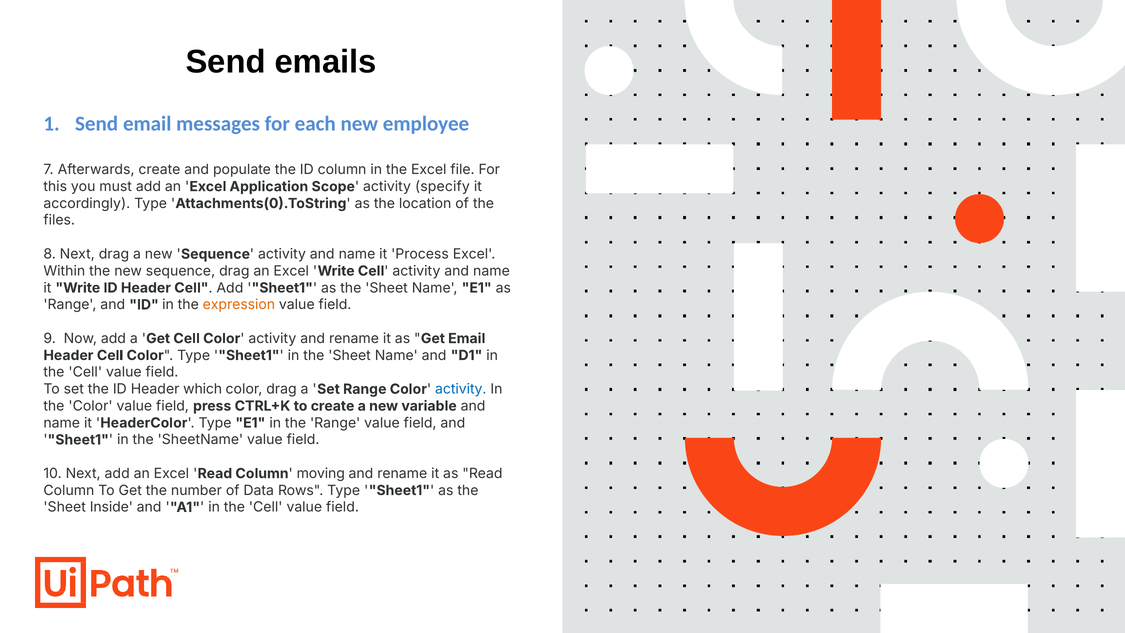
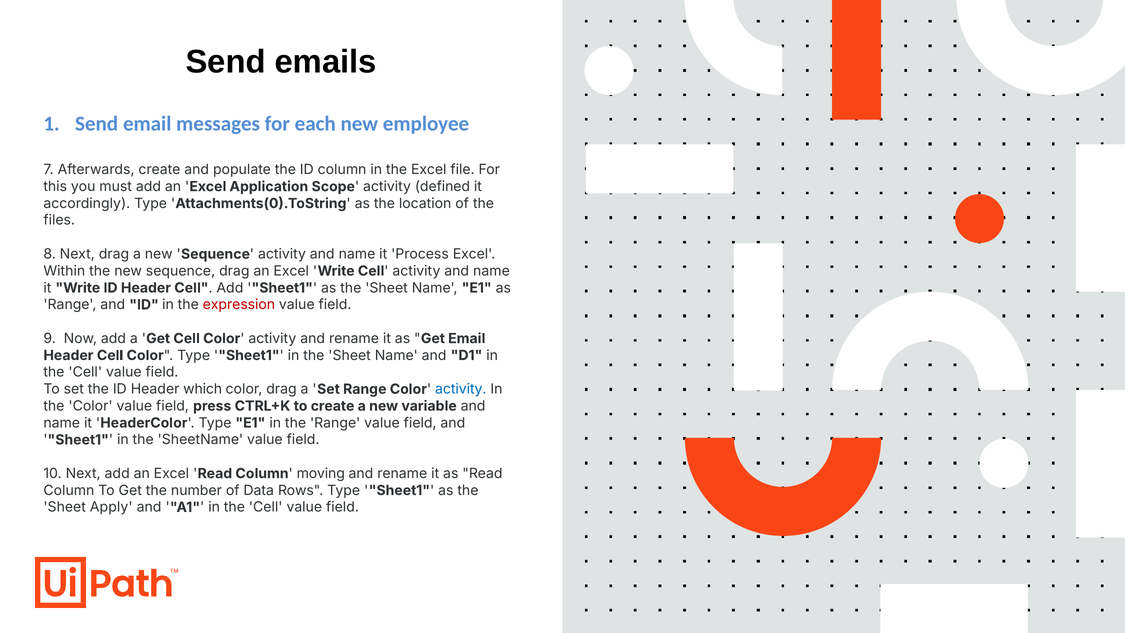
specify: specify -> defined (443, 187)
expression colour: orange -> red (239, 305)
Inside: Inside -> Apply (111, 507)
